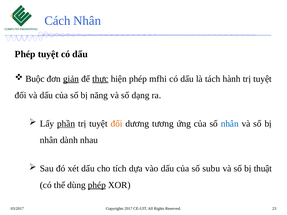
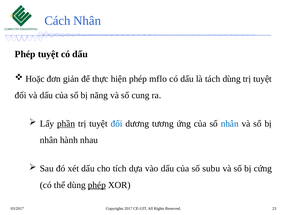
Buộc: Buộc -> Hoặc (35, 79)
giản underline: present -> none (71, 79)
thực underline: present -> none (100, 79)
mfhi: mfhi -> mflo (158, 79)
tách hành: hành -> dùng (232, 79)
dạng: dạng -> cung (141, 95)
đối colour: orange -> blue (117, 124)
dành: dành -> hành (69, 140)
thuật: thuật -> cứng (263, 169)
